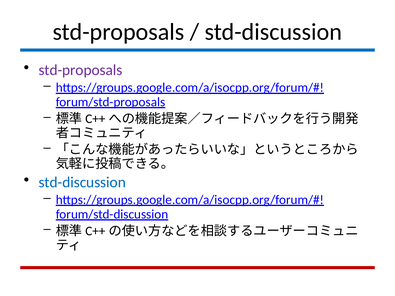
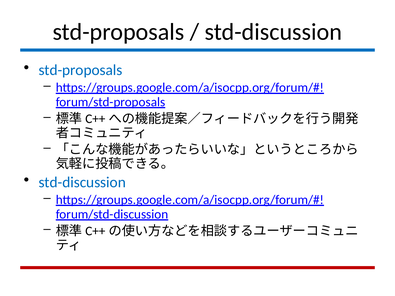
std-proposals colour: purple -> blue (80, 70)
